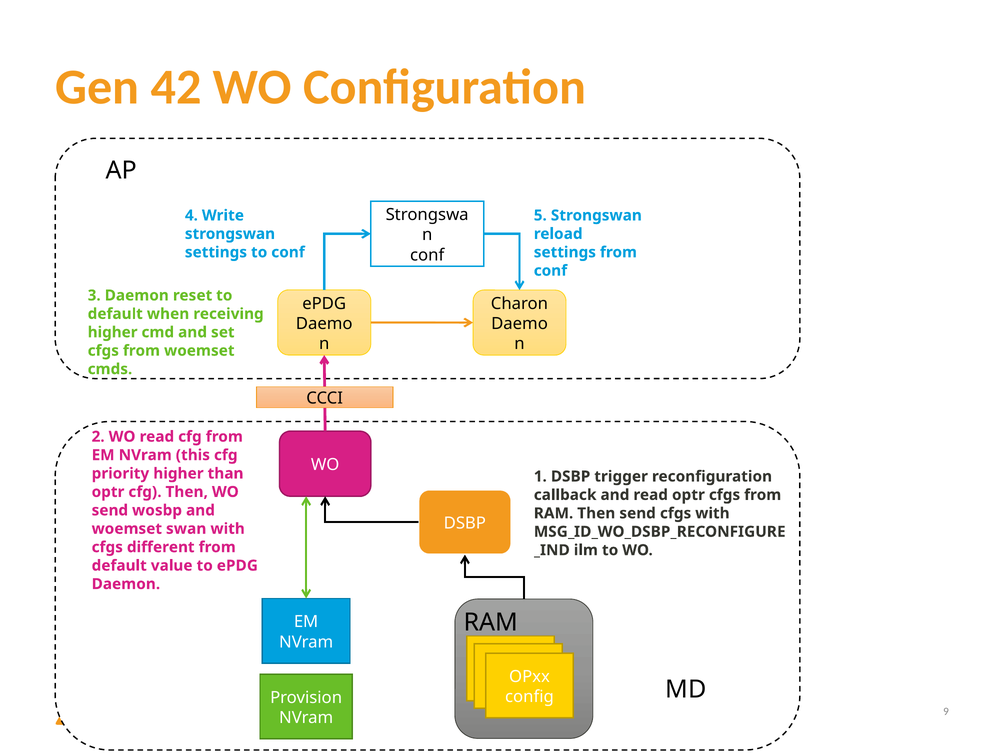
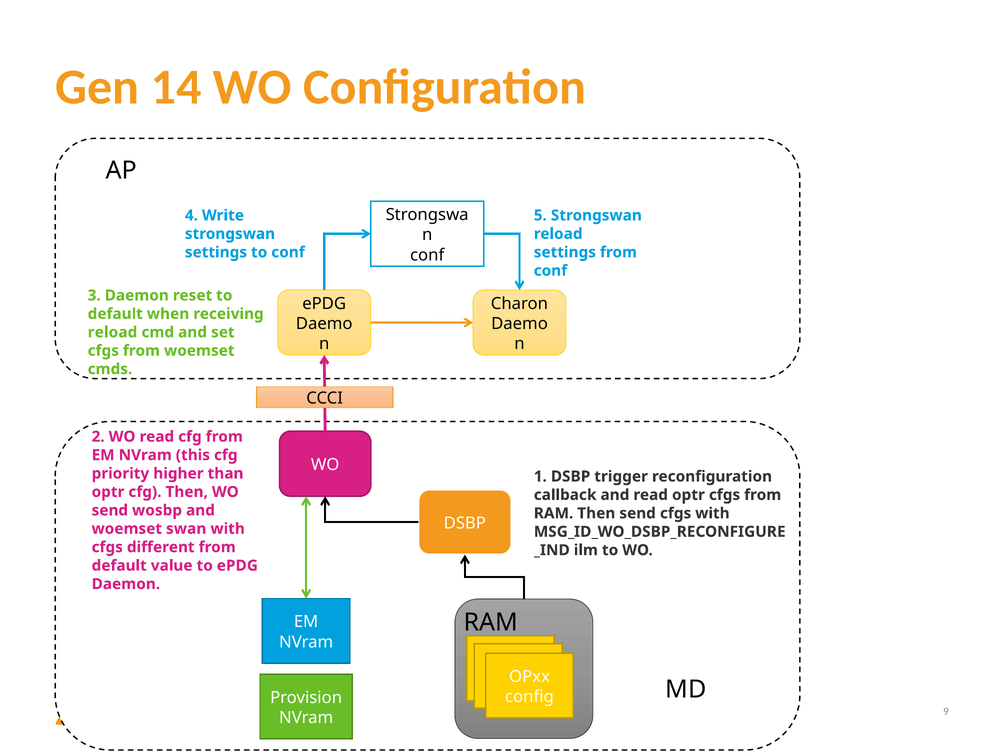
42: 42 -> 14 (176, 87)
higher: higher -> reload (113, 332)
